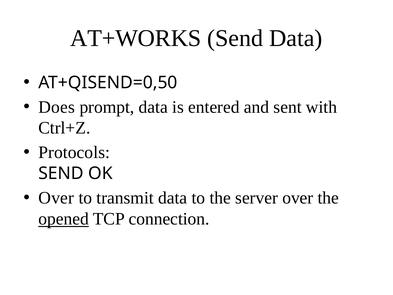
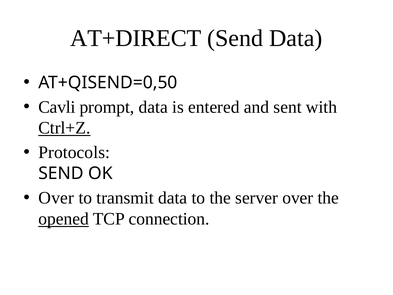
AT+WORKS: AT+WORKS -> AT+DIRECT (136, 38)
Does: Does -> Cavli (57, 107)
Ctrl+Z underline: none -> present (64, 128)
